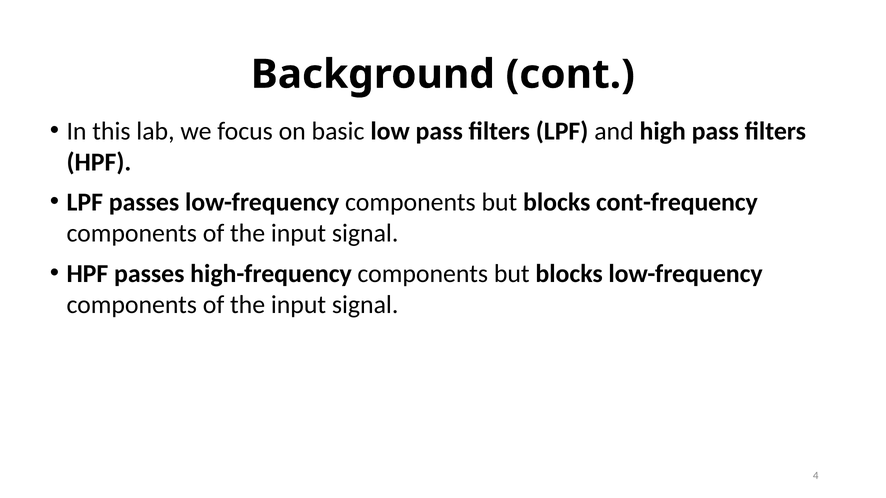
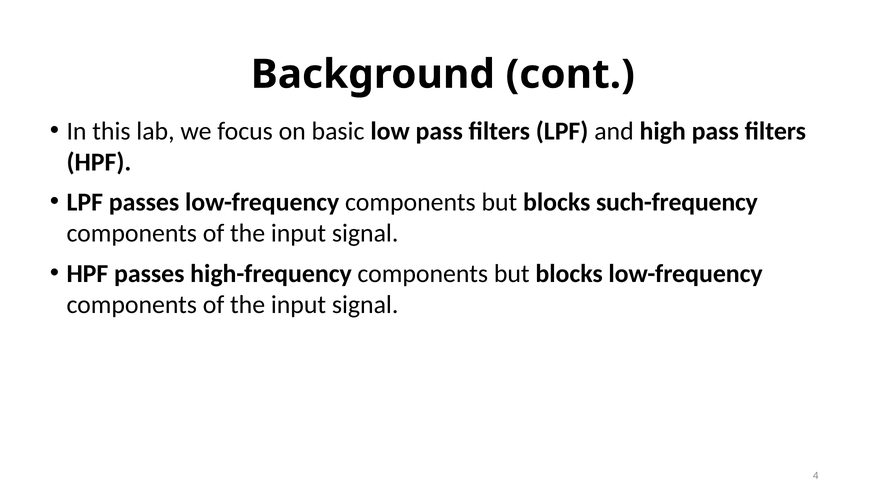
cont-frequency: cont-frequency -> such-frequency (677, 202)
